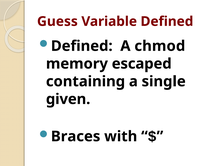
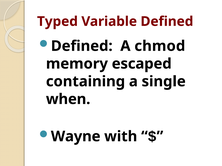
Guess: Guess -> Typed (57, 21)
given: given -> when (68, 99)
Braces: Braces -> Wayne (76, 137)
